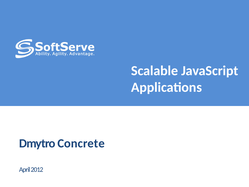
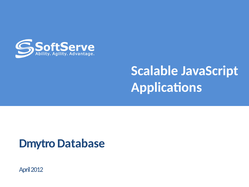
Concrete: Concrete -> Database (81, 143)
